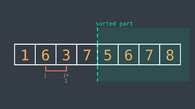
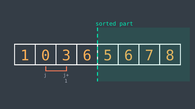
1 6: 6 -> 0 (46, 56)
3 7: 7 -> 6 (87, 56)
